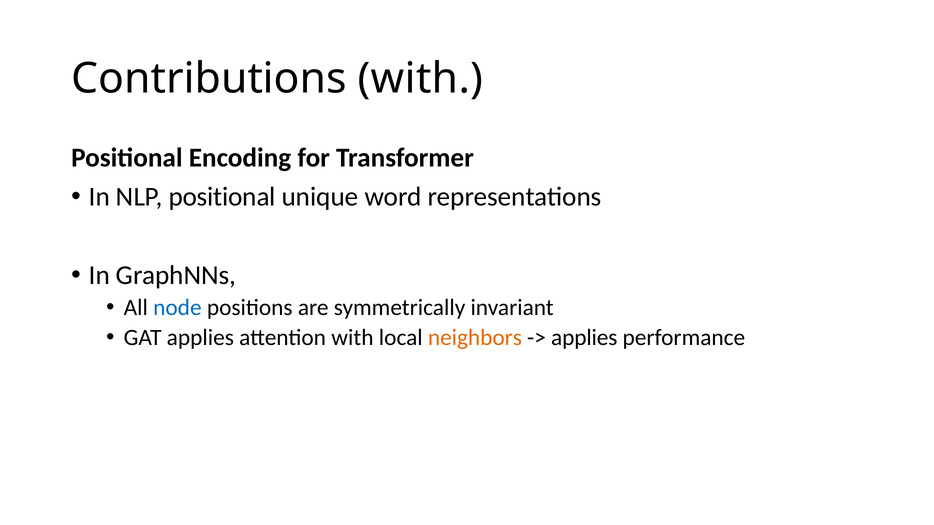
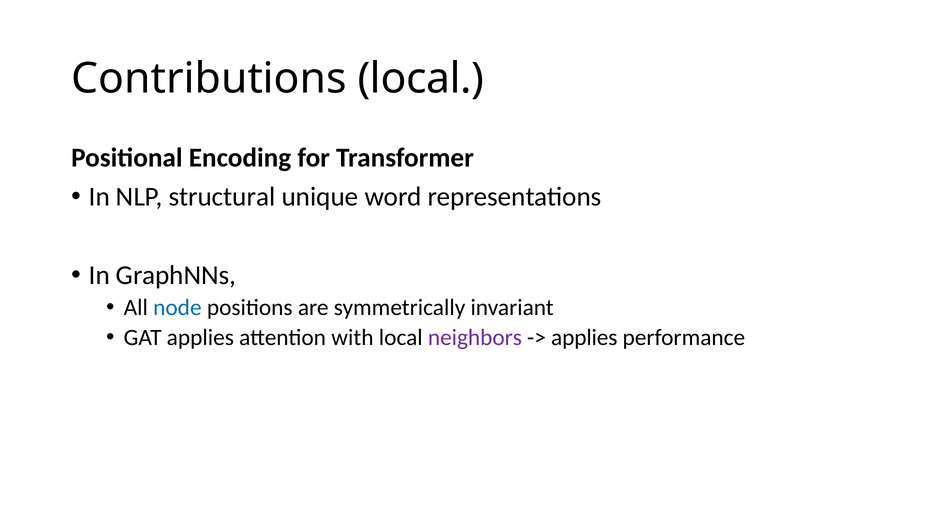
Contributions with: with -> local (421, 78)
NLP positional: positional -> structural (222, 197)
neighbors colour: orange -> purple (475, 338)
